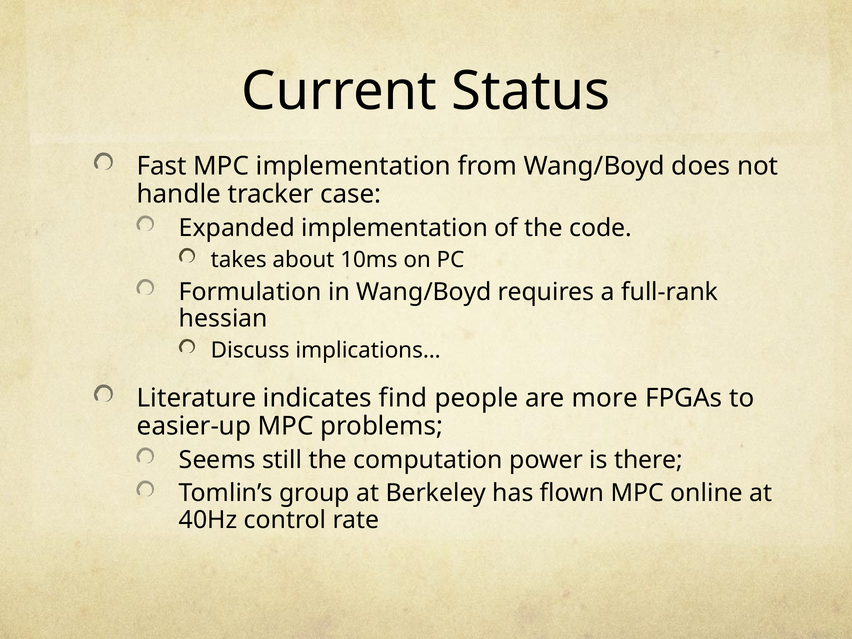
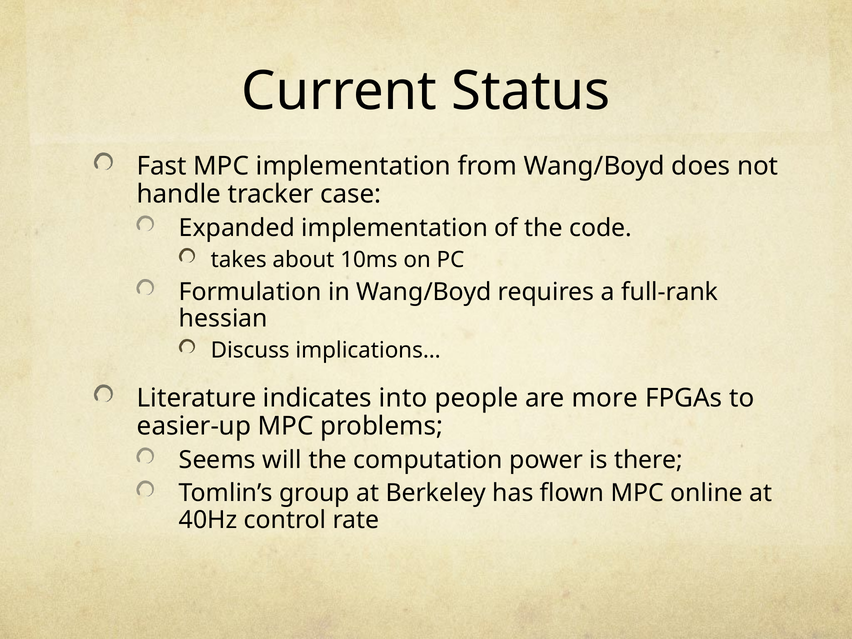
find: find -> into (403, 398)
still: still -> will (282, 460)
